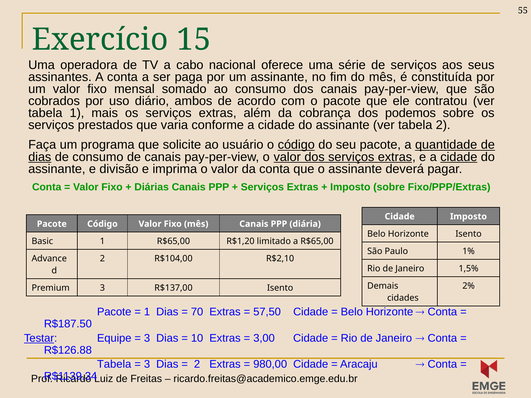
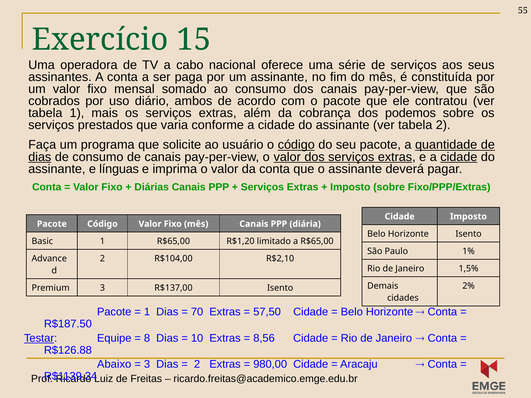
divisão: divisão -> línguas (119, 169)
3: 3 -> 8 (147, 338)
3,00: 3,00 -> 8,56 (264, 338)
Tabela: Tabela -> Abaixo (114, 364)
